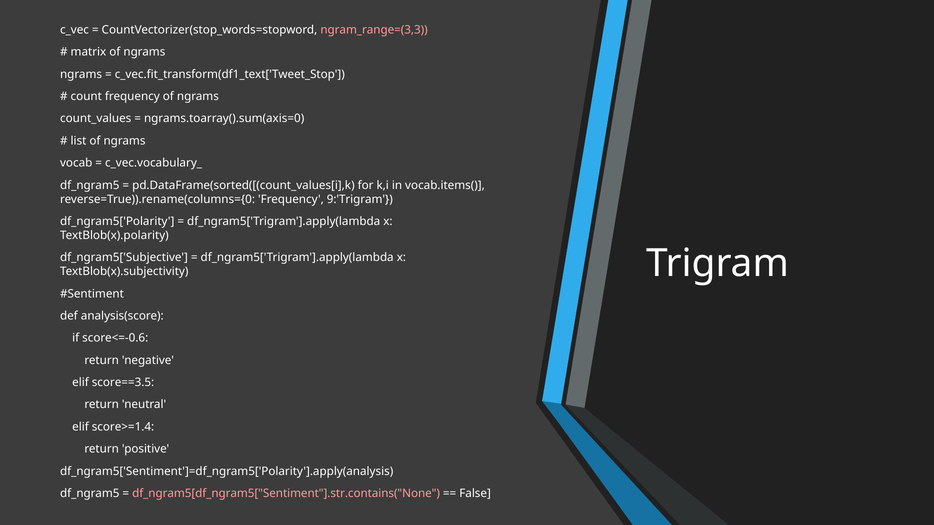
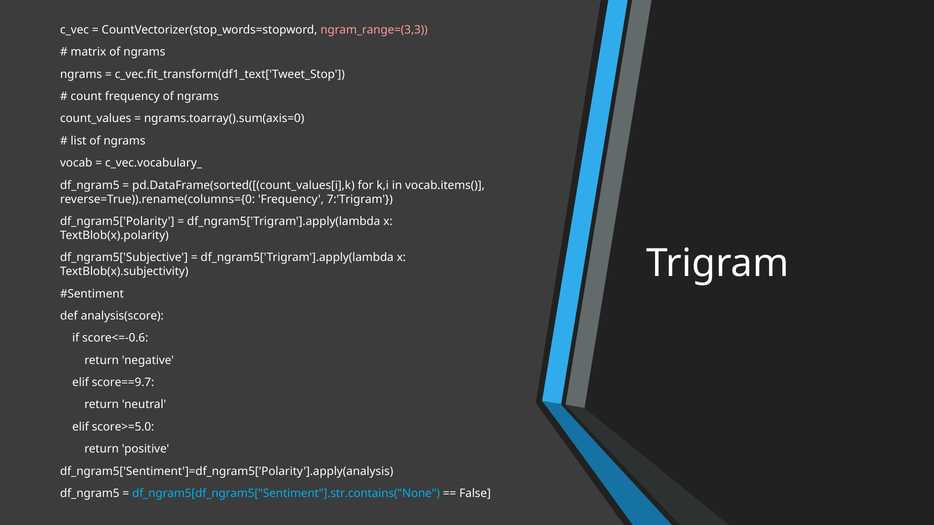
9:'Trigram: 9:'Trigram -> 7:'Trigram (360, 199)
score==3.5: score==3.5 -> score==9.7 (123, 383)
score>=1.4: score>=1.4 -> score>=5.0 (123, 427)
df_ngram5[df_ngram5["Sentiment"].str.contains("None colour: pink -> light blue (286, 494)
